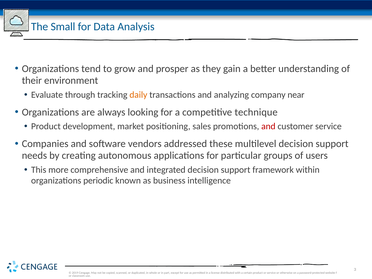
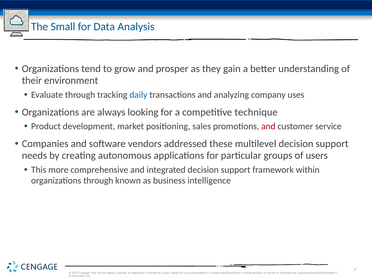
daily colour: orange -> blue (138, 95)
near: near -> uses (296, 95)
organizations periodic: periodic -> through (98, 180)
